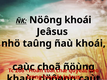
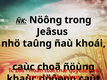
Nöông khoái: khoái -> trong (78, 20)
